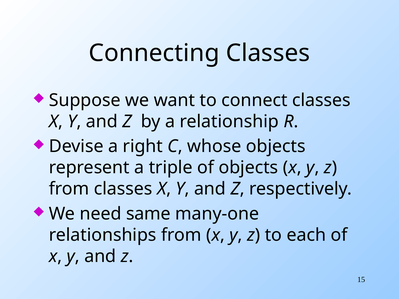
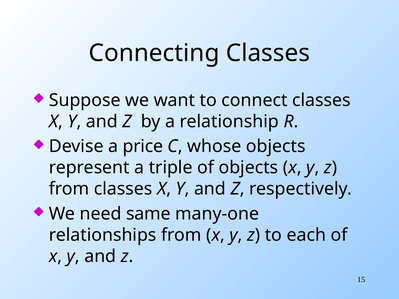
right: right -> price (143, 146)
